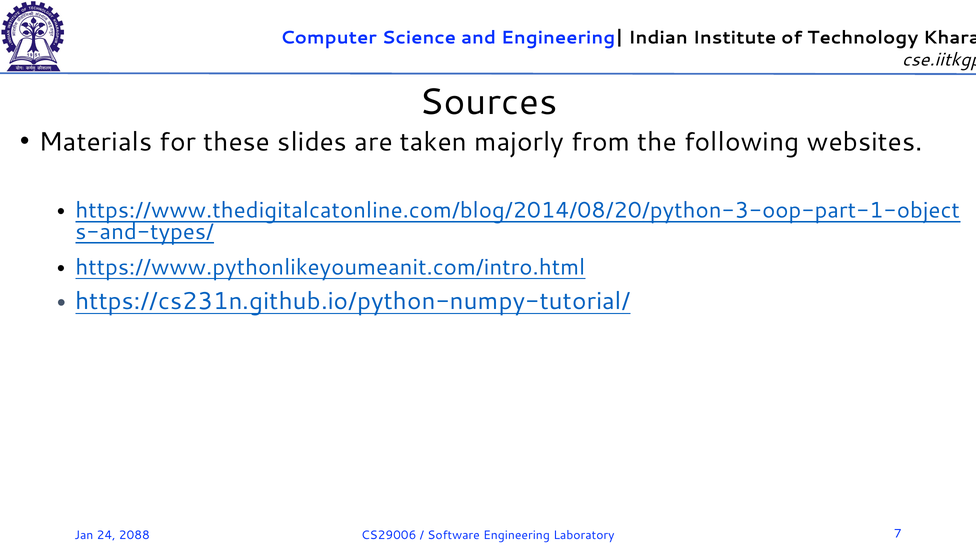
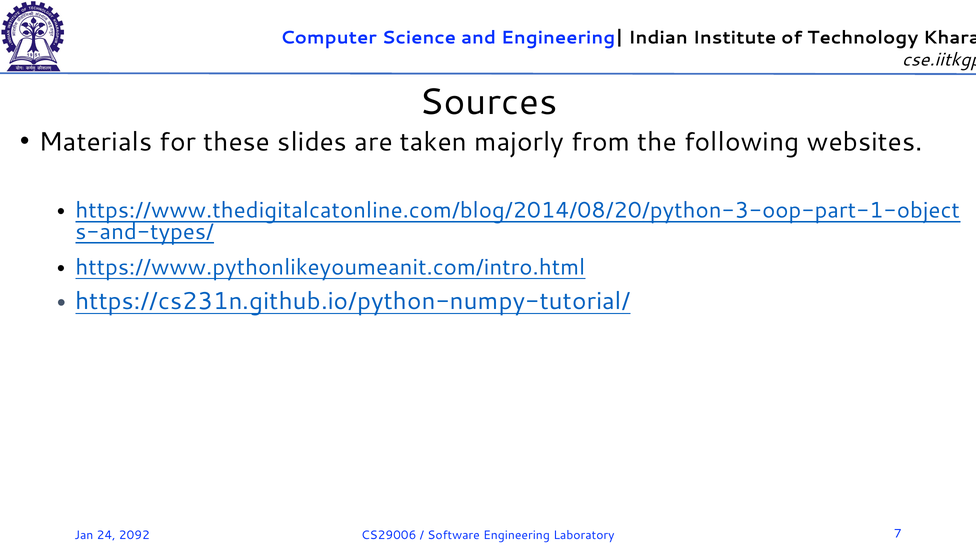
2088: 2088 -> 2092 (134, 535)
